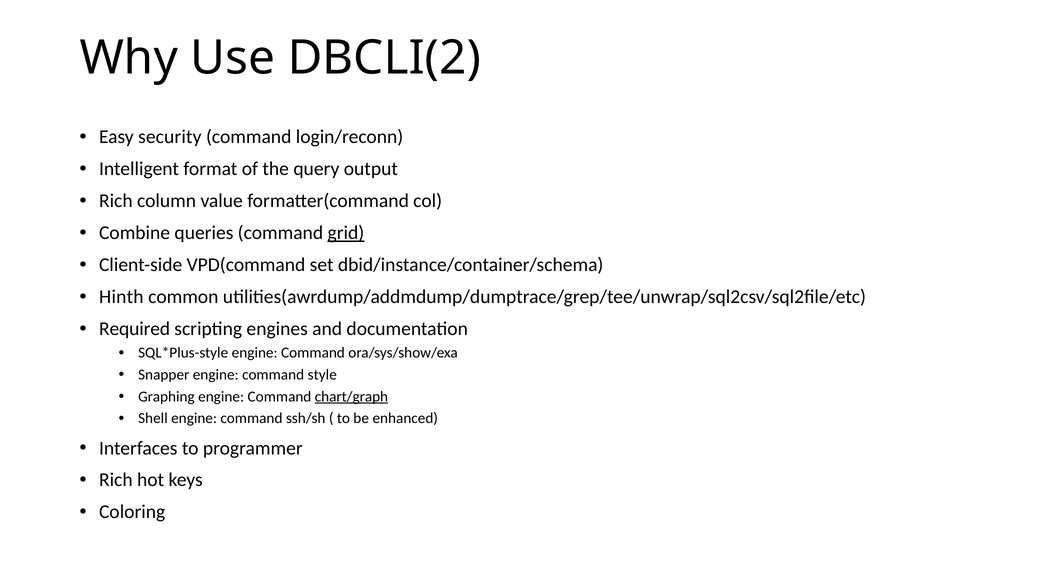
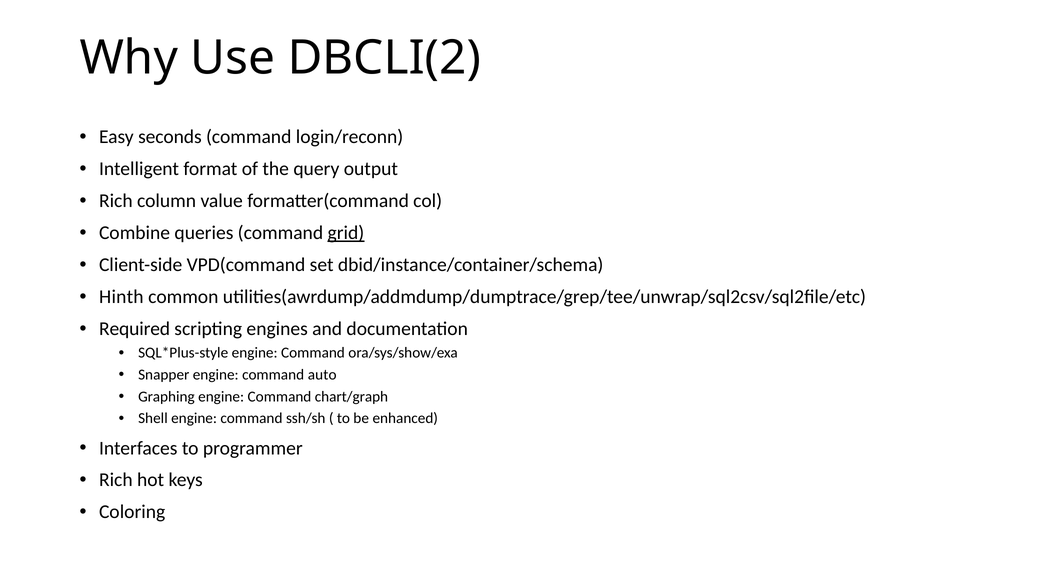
security: security -> seconds (170, 137)
style: style -> auto (322, 375)
chart/graph underline: present -> none (351, 397)
